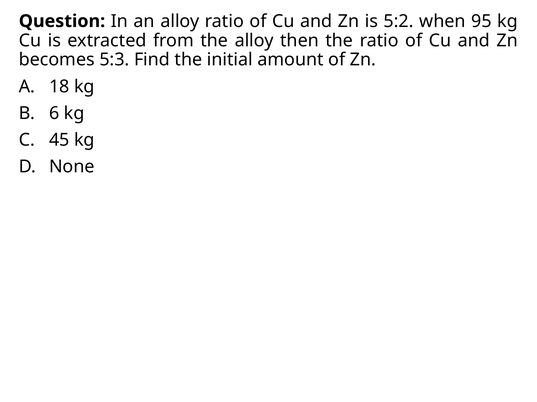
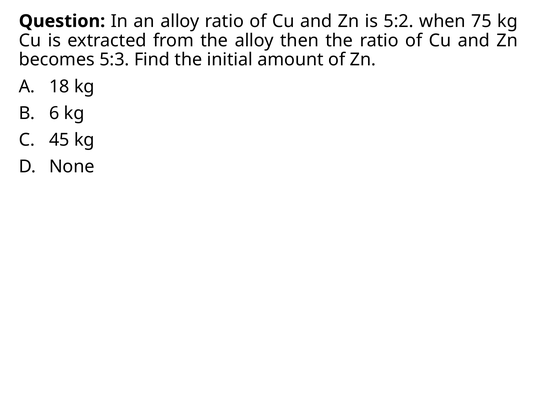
95: 95 -> 75 (481, 21)
